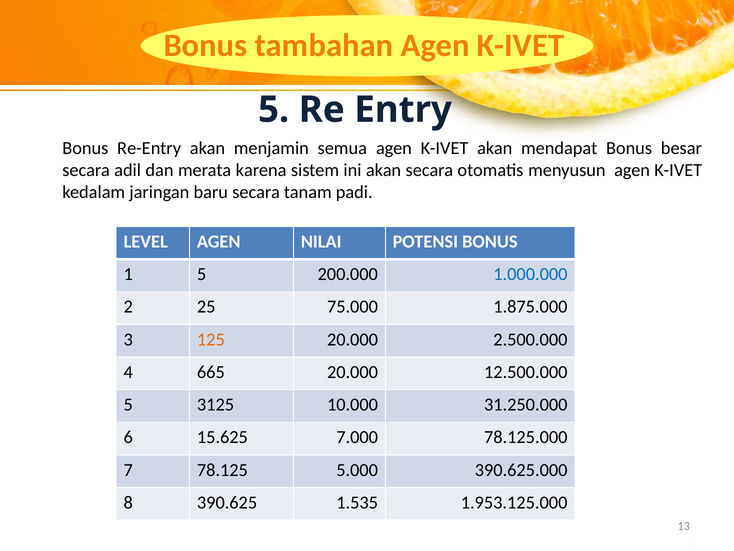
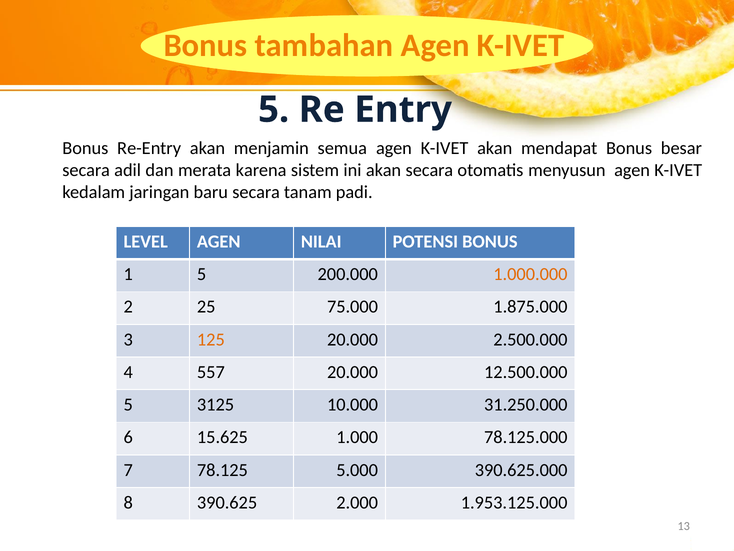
1.000.000 colour: blue -> orange (530, 274)
665: 665 -> 557 (211, 372)
7.000: 7.000 -> 1.000 (357, 437)
1.535: 1.535 -> 2.000 (357, 502)
